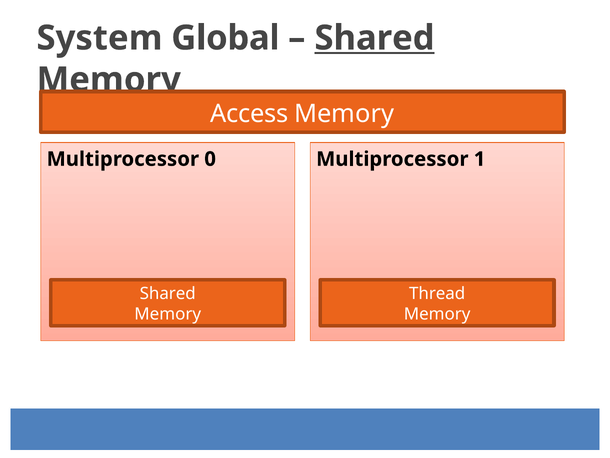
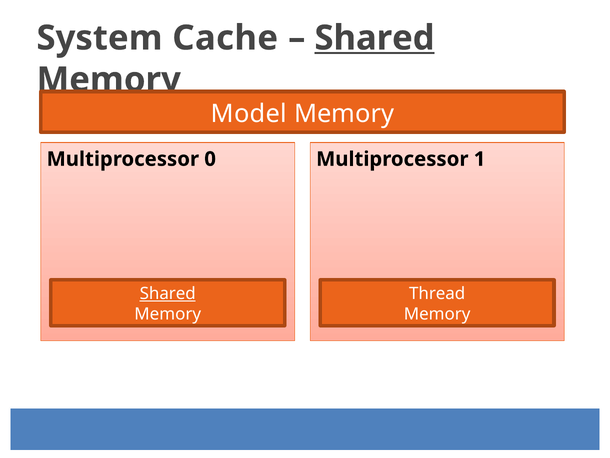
Global: Global -> Cache (225, 38)
Access: Access -> Model (249, 114)
Shared underline: none -> present (168, 293)
